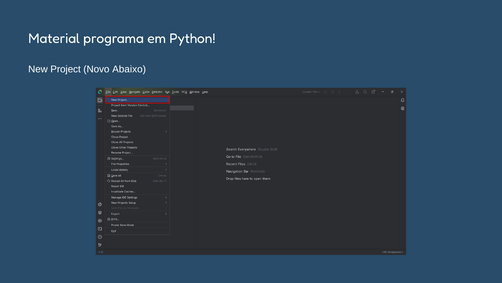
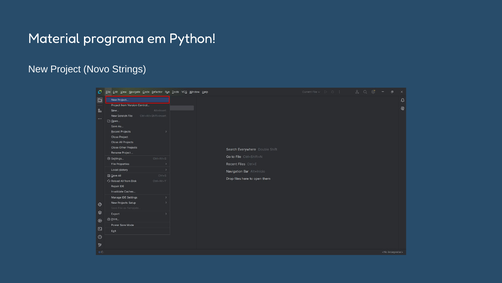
Abaixo: Abaixo -> Strings (129, 69)
